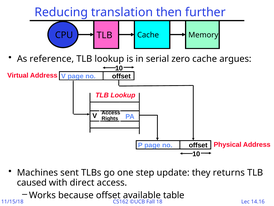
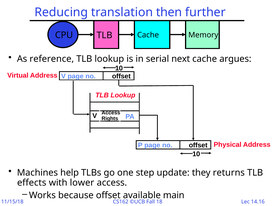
zero: zero -> next (181, 59)
sent: sent -> help (70, 172)
caused: caused -> effects (32, 182)
direct: direct -> lower (82, 182)
table: table -> main (174, 195)
